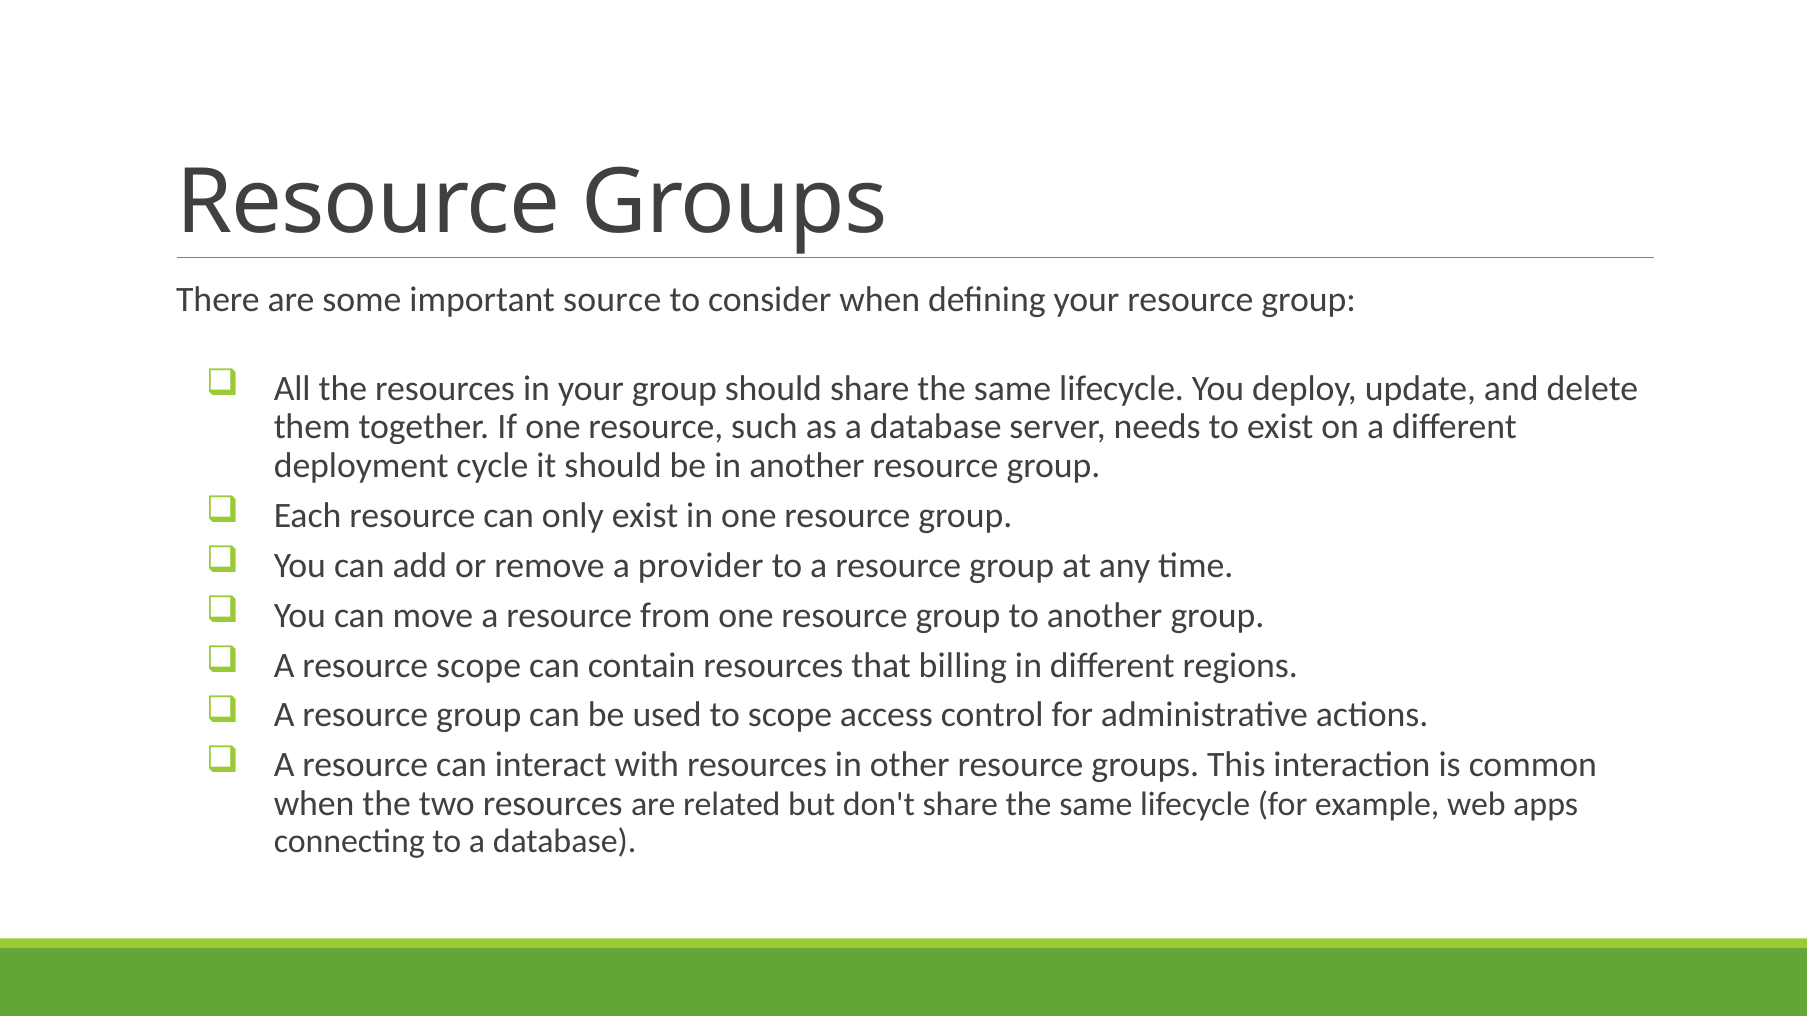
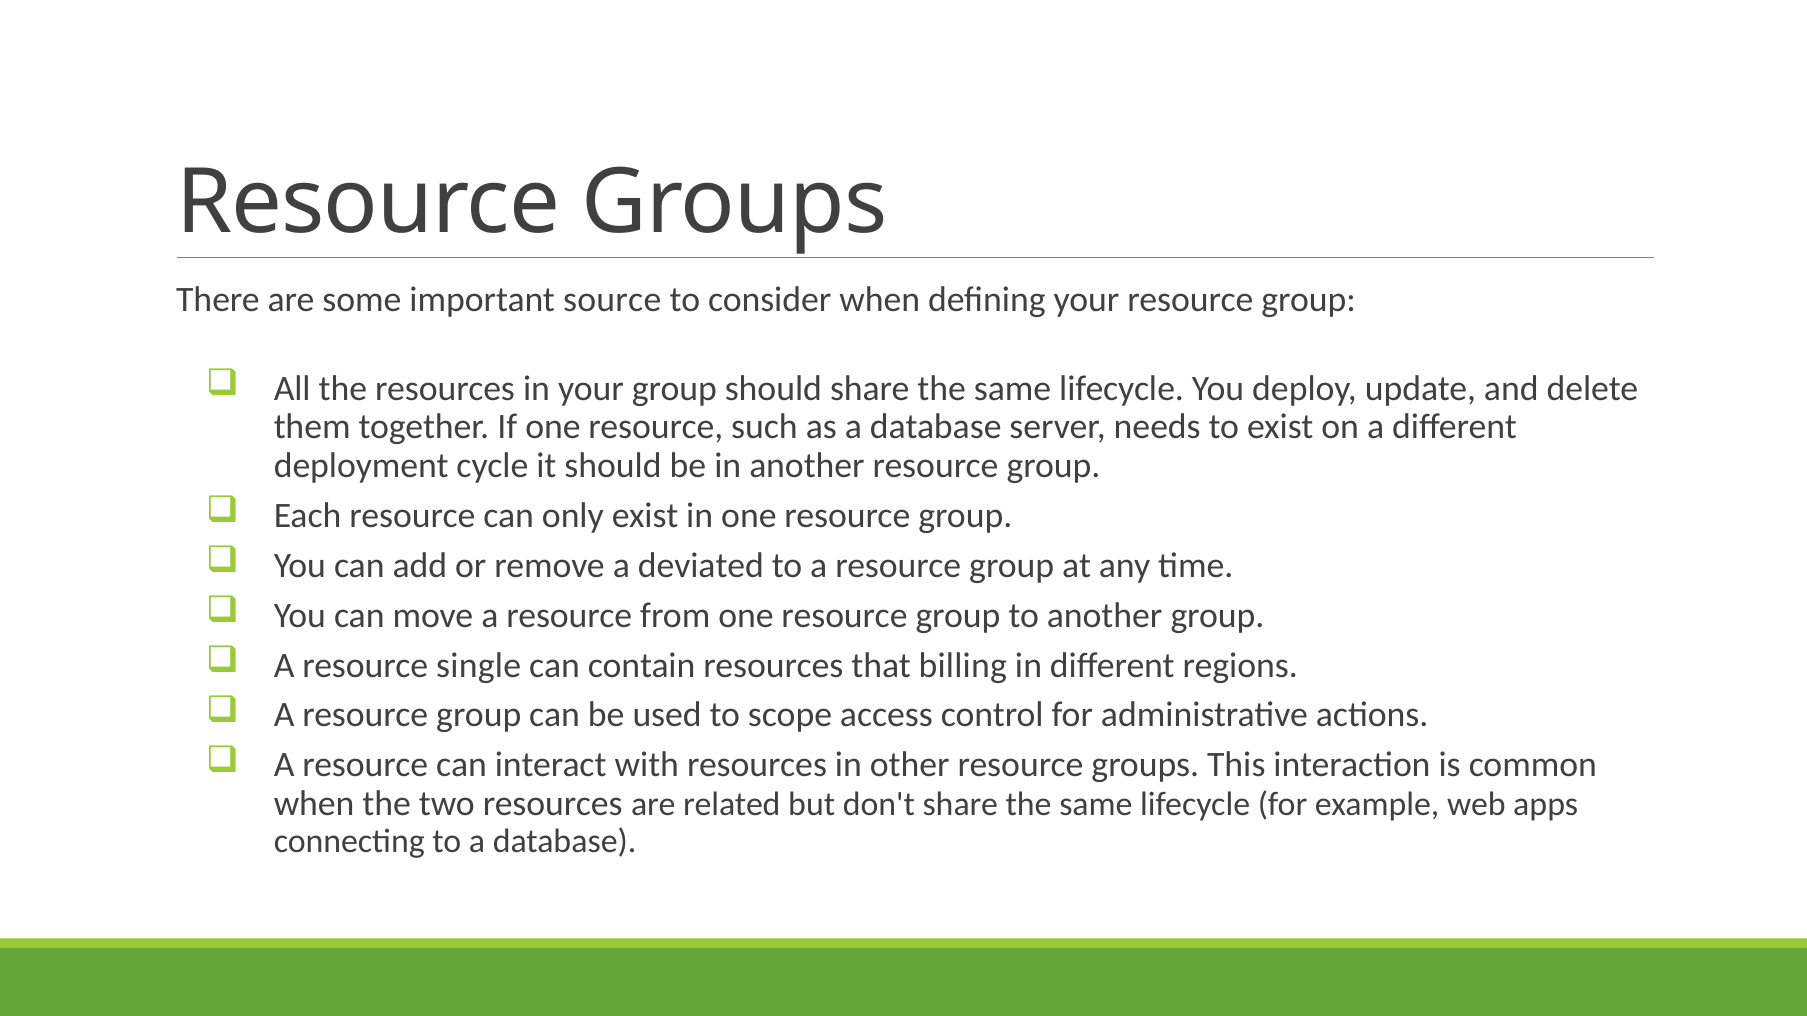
provider: provider -> deviated (701, 566)
resource scope: scope -> single (479, 666)
